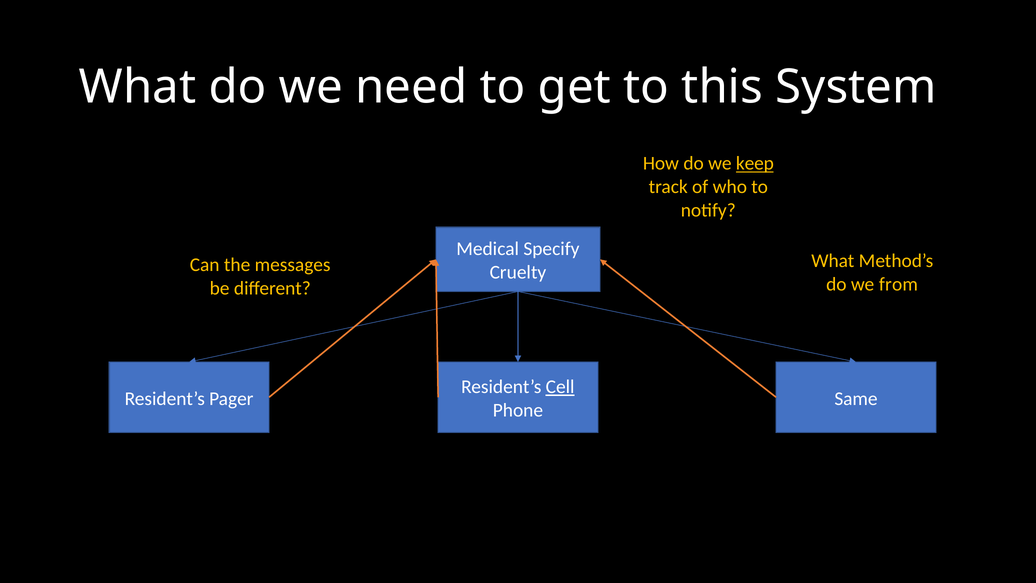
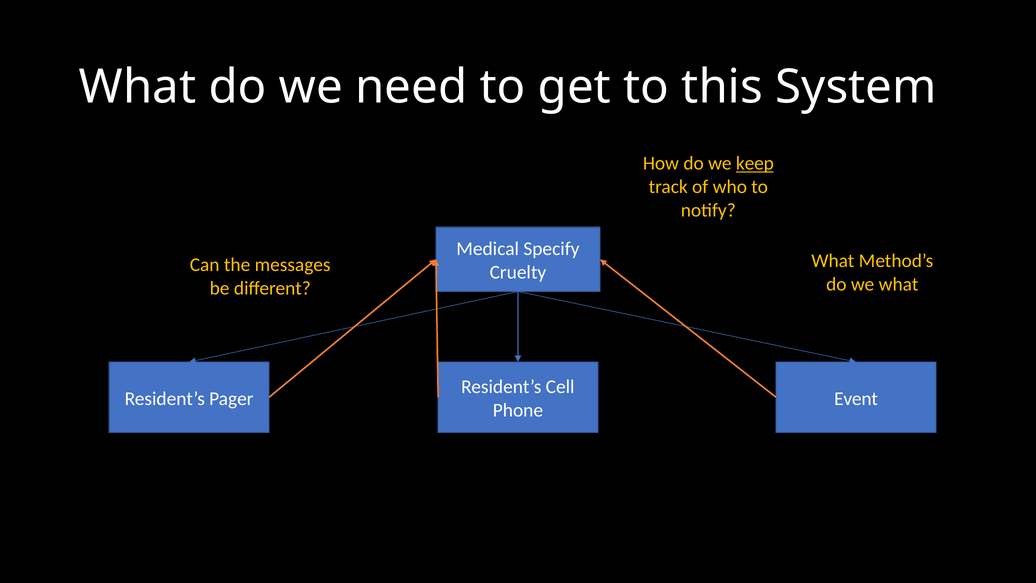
we from: from -> what (899, 284)
Cell underline: present -> none (560, 387)
Same: Same -> Event (856, 398)
